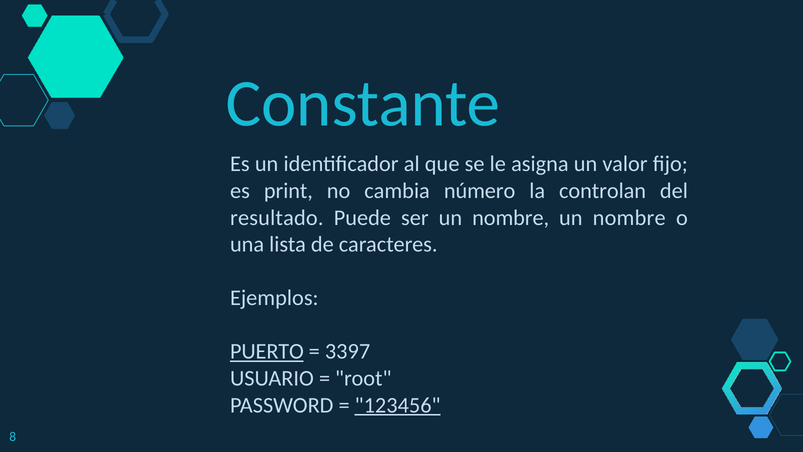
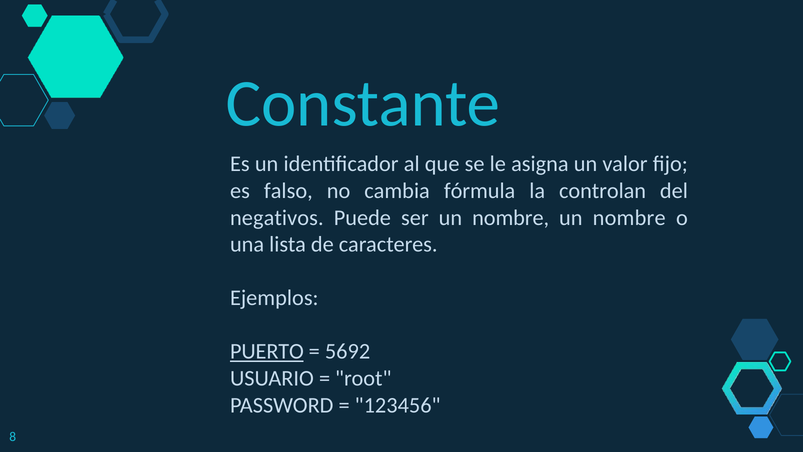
print: print -> falso (288, 191)
número: número -> fórmula (480, 191)
resultado: resultado -> negativos (277, 218)
3397: 3397 -> 5692 (348, 351)
123456 underline: present -> none (398, 405)
